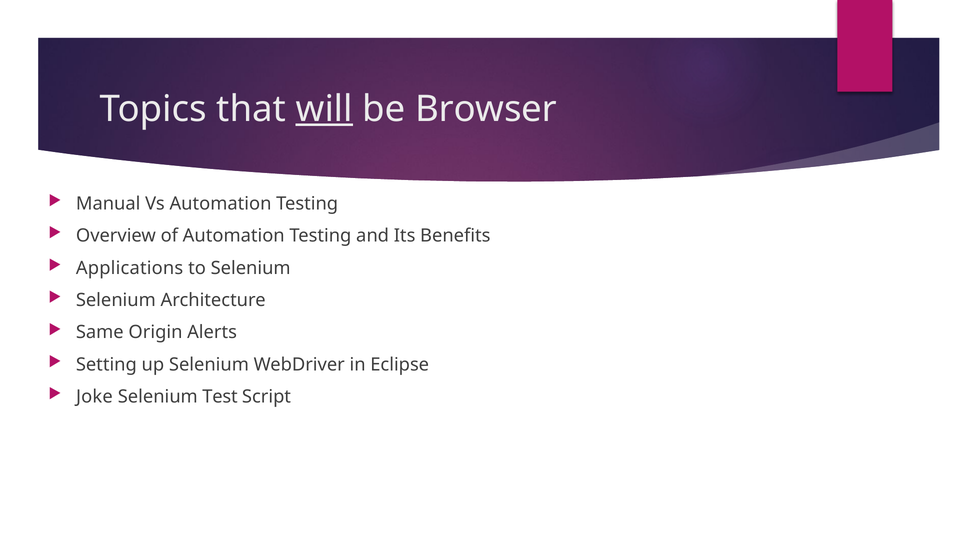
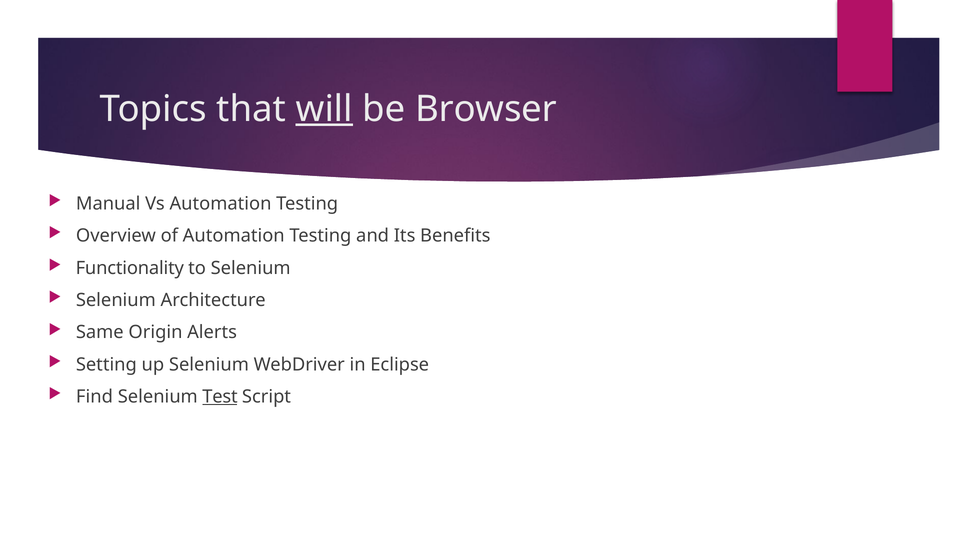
Applications: Applications -> Functionality (130, 268)
Joke: Joke -> Find (94, 397)
Test underline: none -> present (220, 397)
